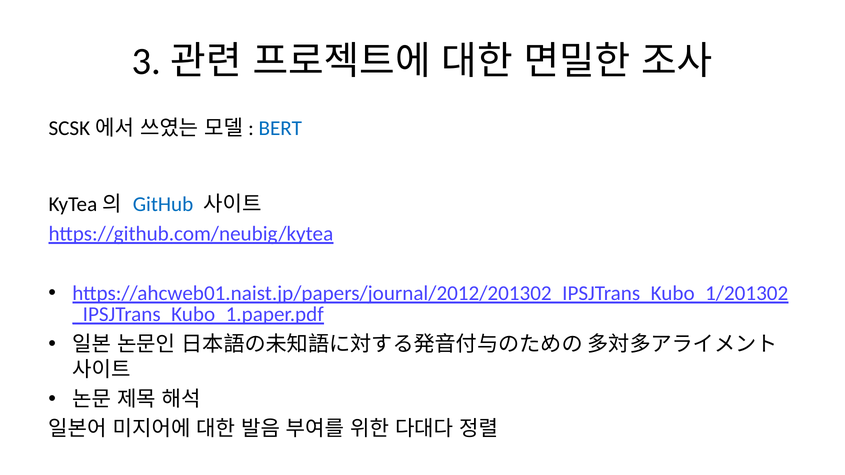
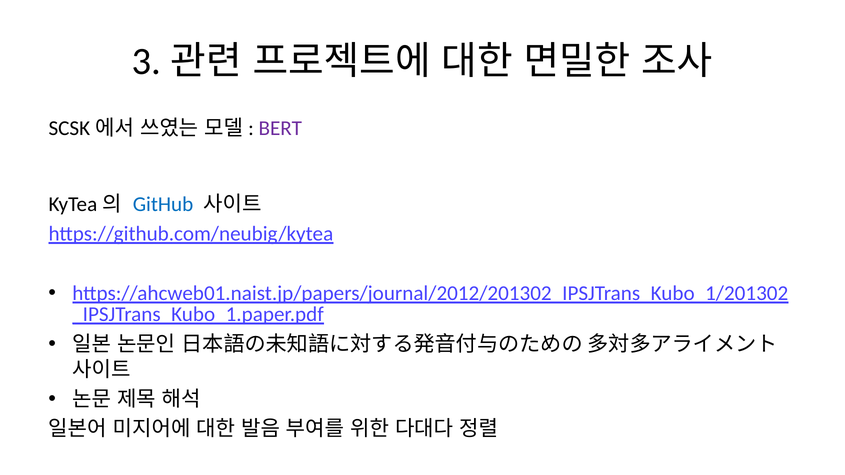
BERT colour: blue -> purple (280, 128)
